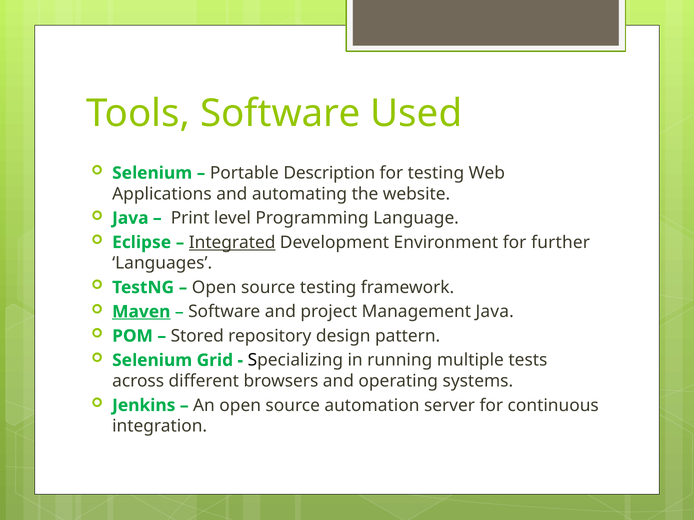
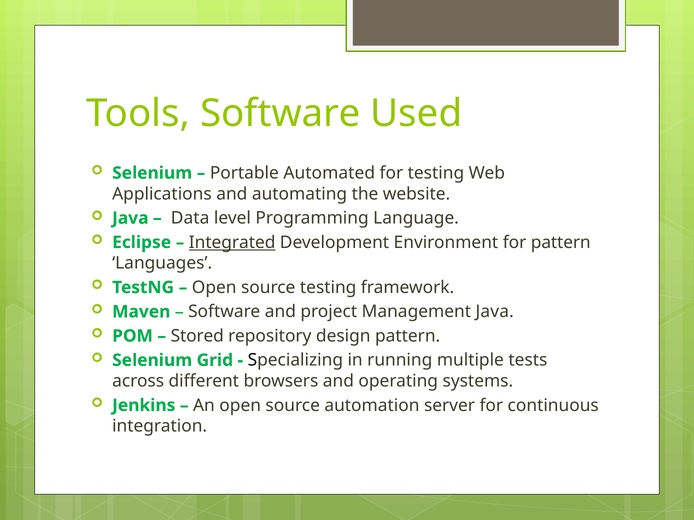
Description: Description -> Automated (329, 173)
Print: Print -> Data (190, 218)
for further: further -> pattern (561, 243)
Maven underline: present -> none (141, 312)
